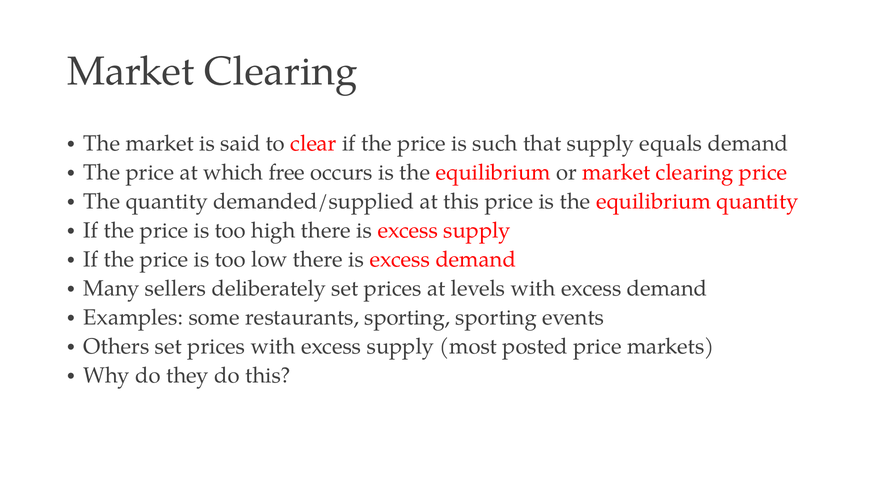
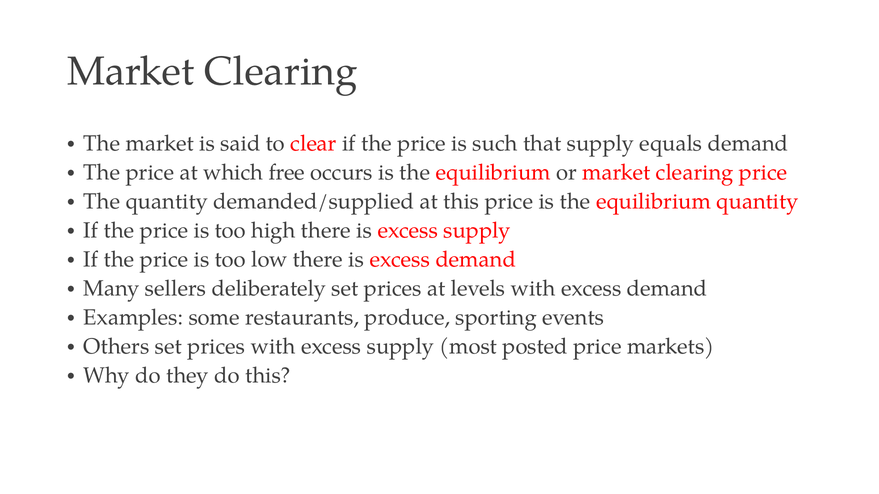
restaurants sporting: sporting -> produce (407, 318)
